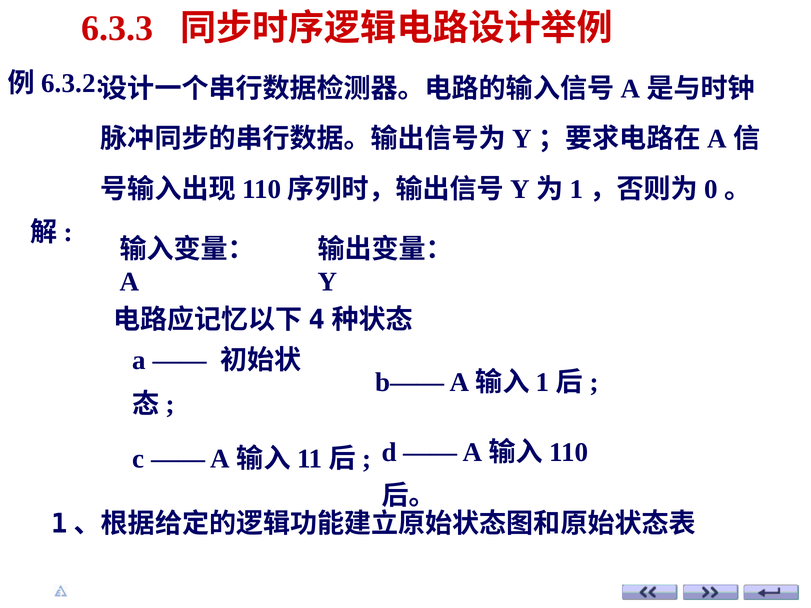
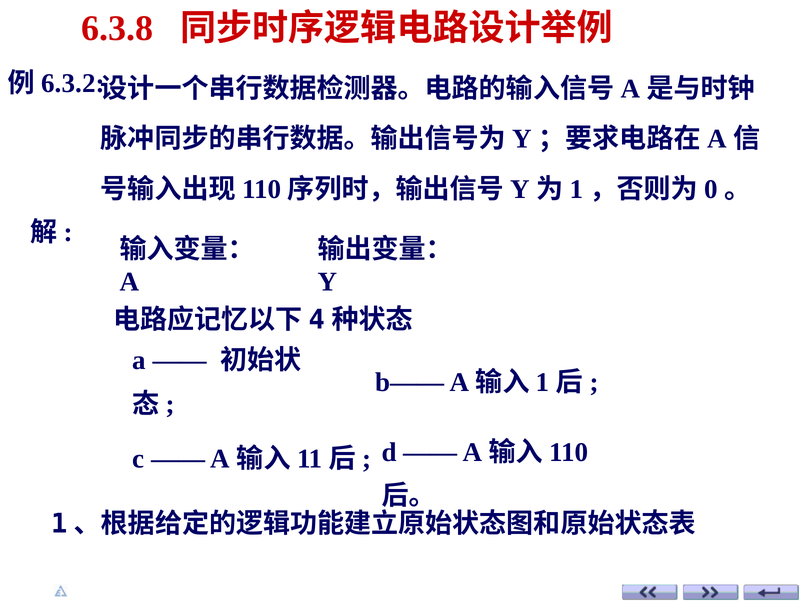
6.3.3: 6.3.3 -> 6.3.8 (117, 28)
